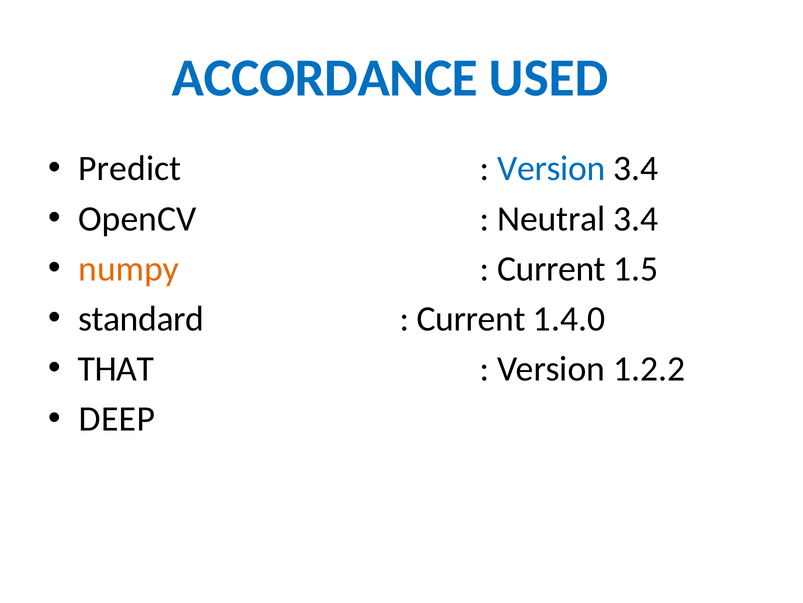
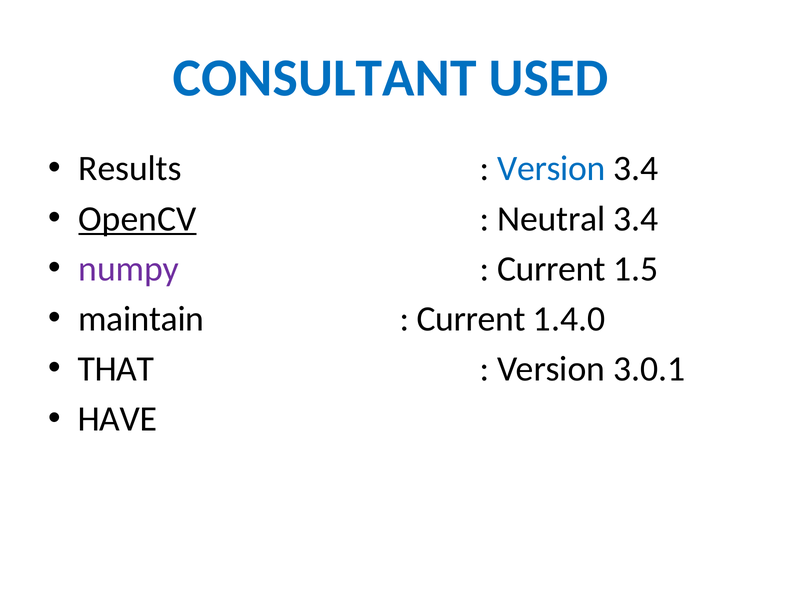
ACCORDANCE: ACCORDANCE -> CONSULTANT (325, 78)
Predict: Predict -> Results (130, 168)
OpenCV underline: none -> present (137, 218)
numpy colour: orange -> purple (129, 269)
standard: standard -> maintain (141, 319)
1.2.2: 1.2.2 -> 3.0.1 (649, 369)
DEEP: DEEP -> HAVE (117, 419)
